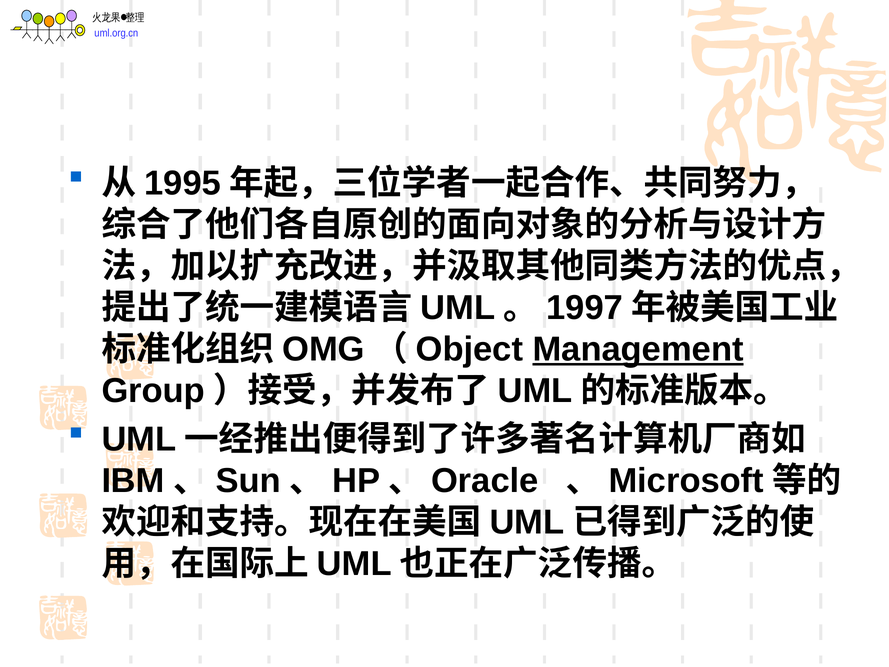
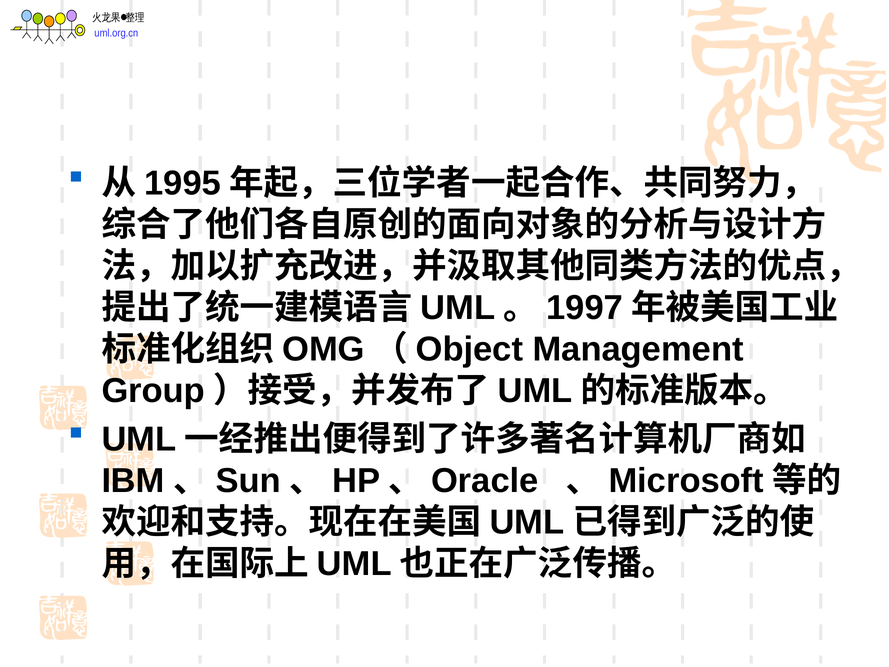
Management underline: present -> none (638, 349)
